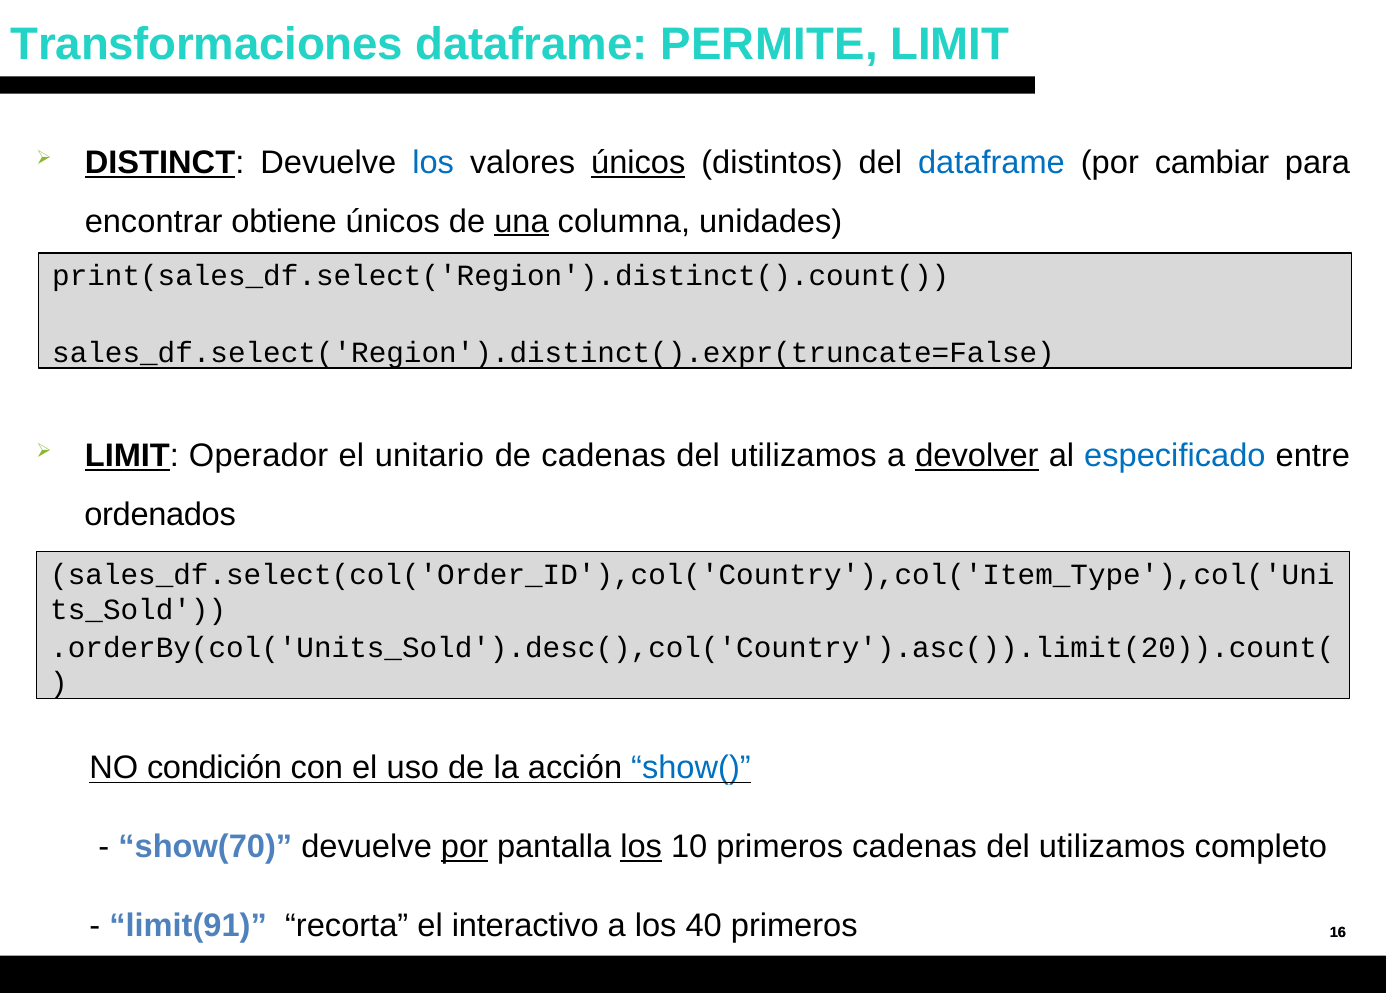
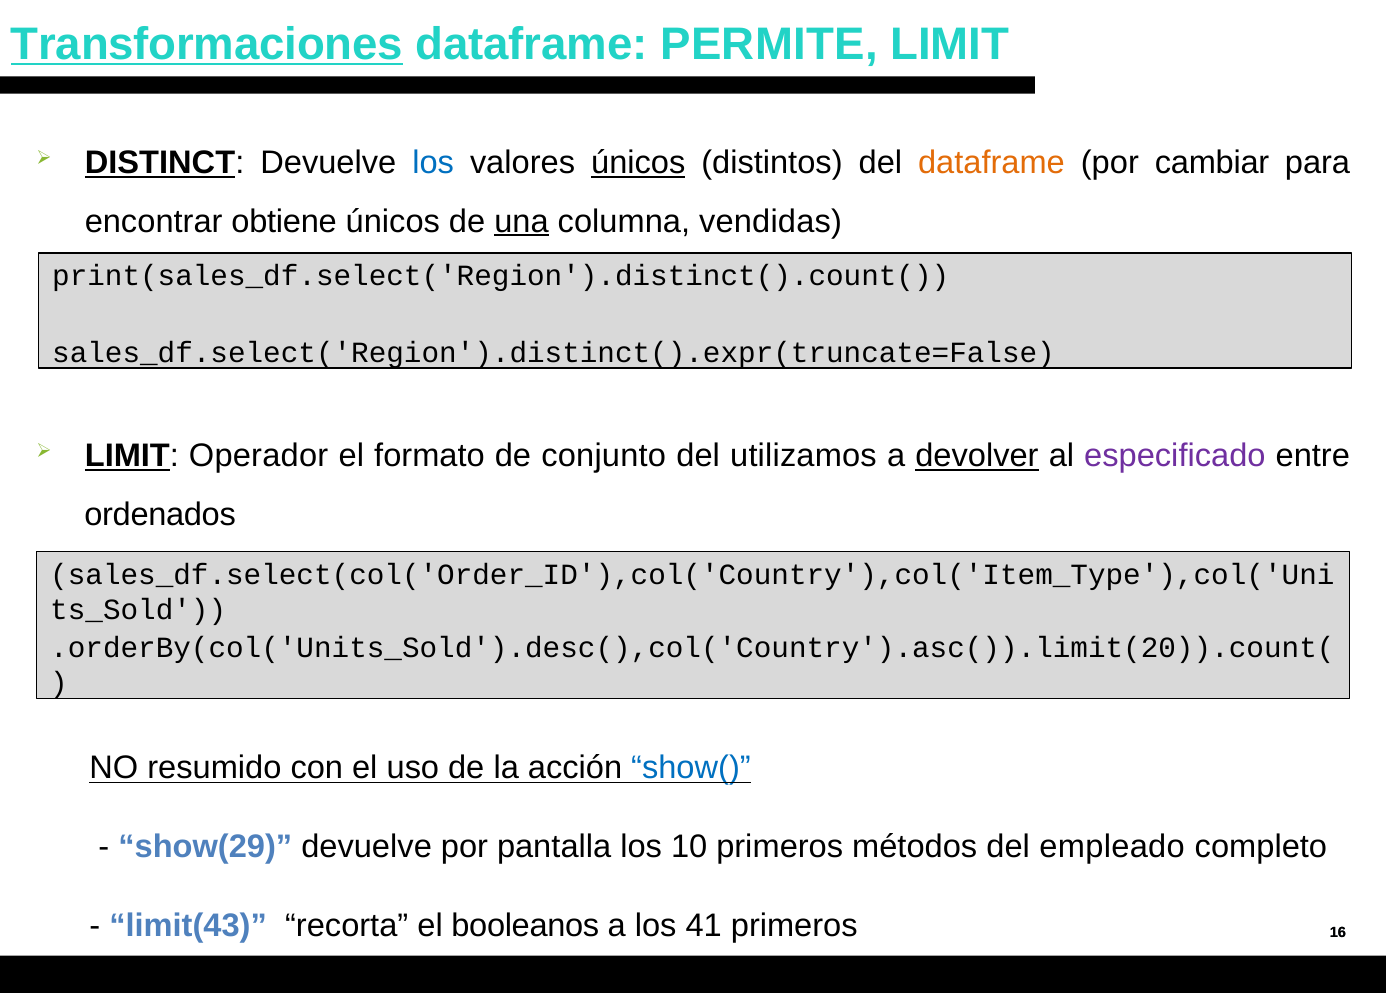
Transformaciones underline: none -> present (207, 44)
dataframe colour: blue -> orange (991, 163)
unidades: unidades -> vendidas (771, 221)
unitario: unitario -> formato (429, 456)
de cadenas: cadenas -> conjunto (604, 456)
especificado colour: blue -> purple (1175, 456)
condición: condición -> resumido (214, 769)
show(70: show(70 -> show(29 (205, 847)
por underline: present -> none (464, 847)
los underline: present -> none (641, 847)
primeros cadenas: cadenas -> métodos (915, 847)
utilizamos: utilizamos -> empleado (1112, 847)
limit(91: limit(91 -> limit(43 (188, 926)
interactivo: interactivo -> booleanos (525, 926)
40: 40 -> 41 (704, 926)
